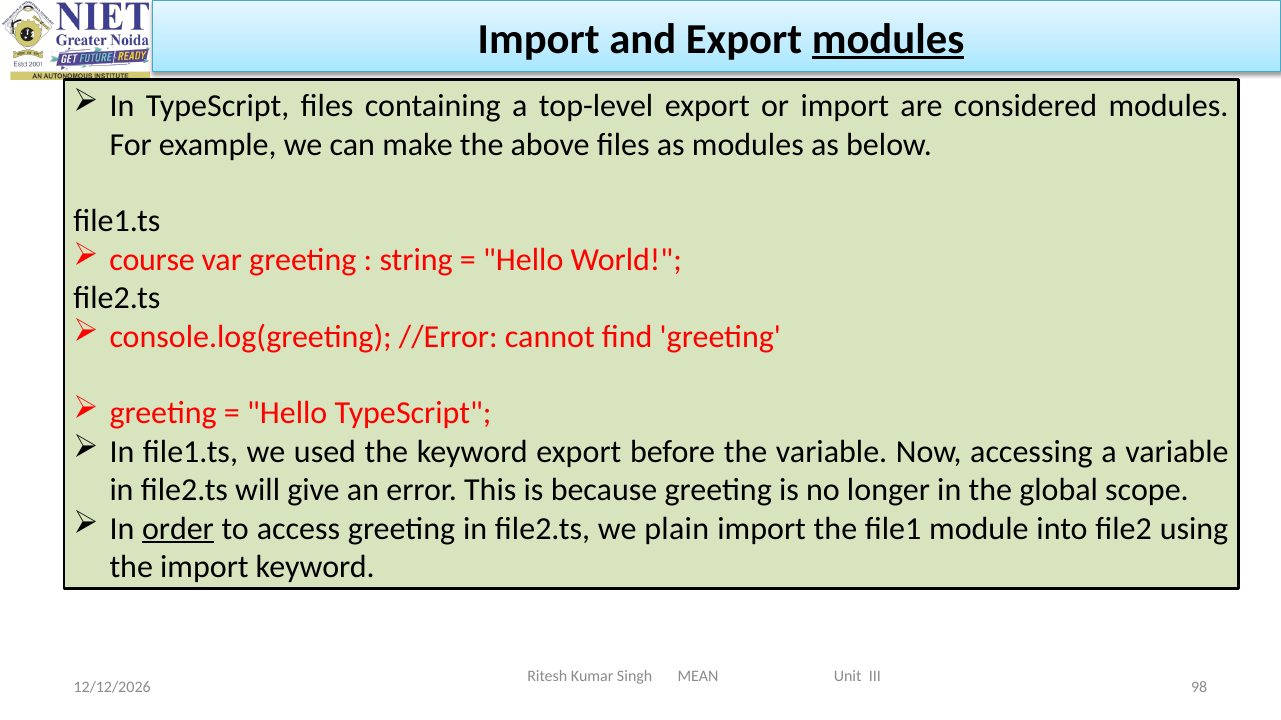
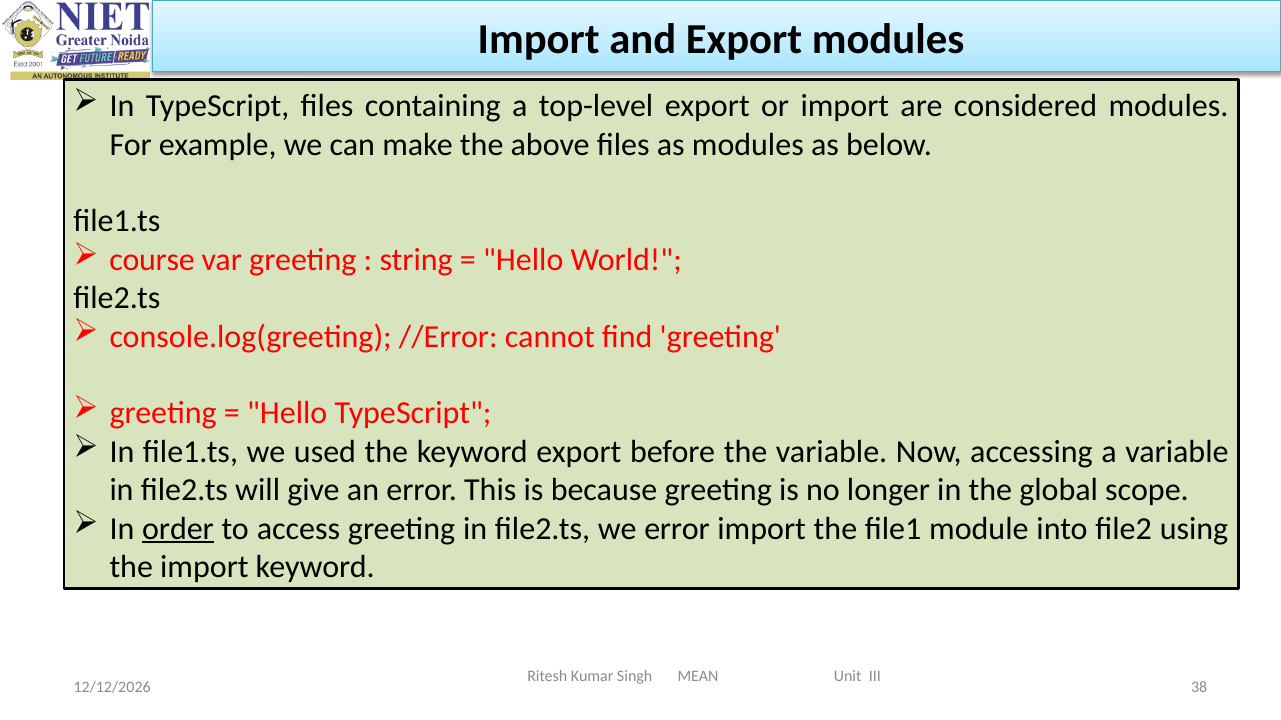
modules underline: present -> none (888, 39)
we plain: plain -> error (677, 529)
98: 98 -> 38 (1199, 688)
